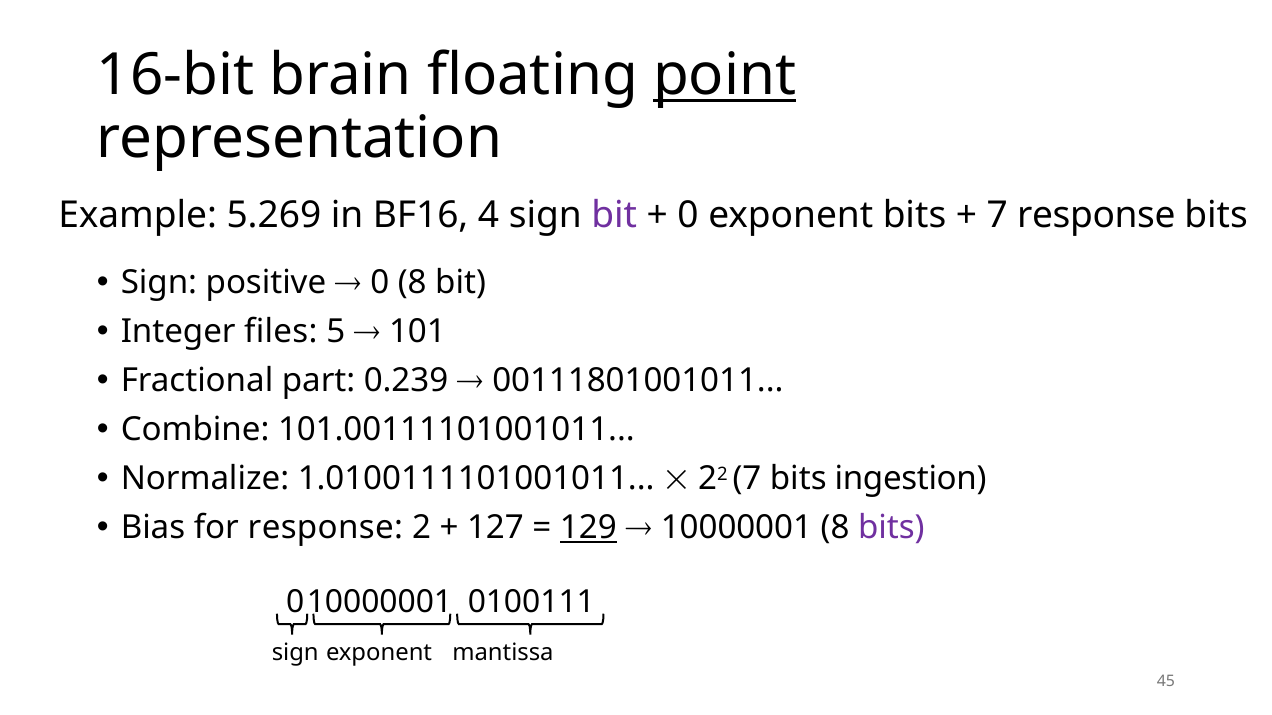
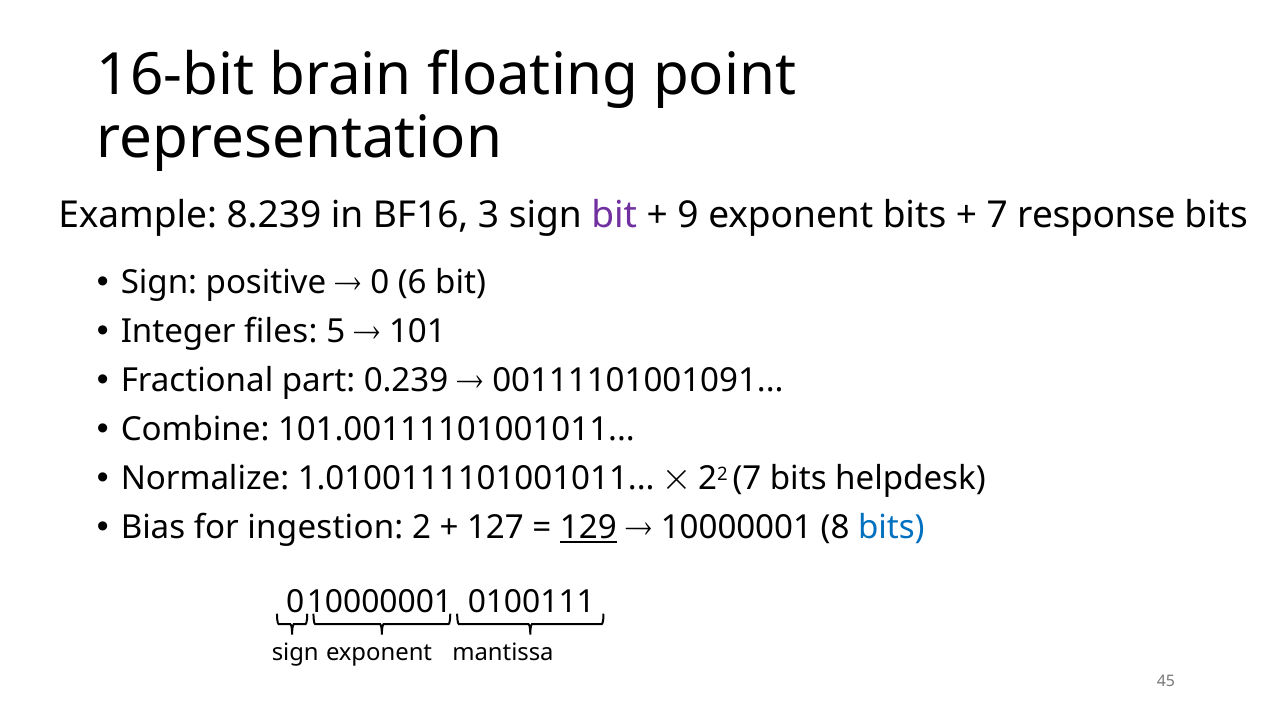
point underline: present -> none (725, 75)
5.269: 5.269 -> 8.239 (274, 215)
4: 4 -> 3 (489, 215)
0: 0 -> 9 (688, 215)
0 8: 8 -> 6 (412, 283)
00111801001011: 00111801001011 -> 00111101001091 (638, 381)
ingestion: ingestion -> helpdesk (910, 479)
for response: response -> ingestion (325, 528)
bits colour: purple -> blue (891, 528)
